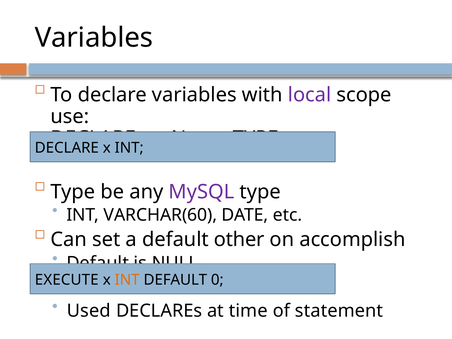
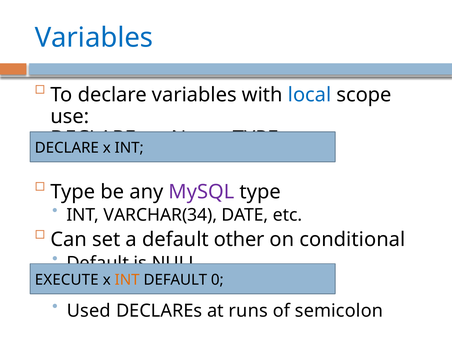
Variables colour: black -> blue (94, 38)
local colour: purple -> blue (310, 95)
VARCHAR(60: VARCHAR(60 -> VARCHAR(34 (160, 215)
accomplish: accomplish -> conditional (352, 240)
time: time -> runs (248, 311)
statement: statement -> semicolon (339, 311)
